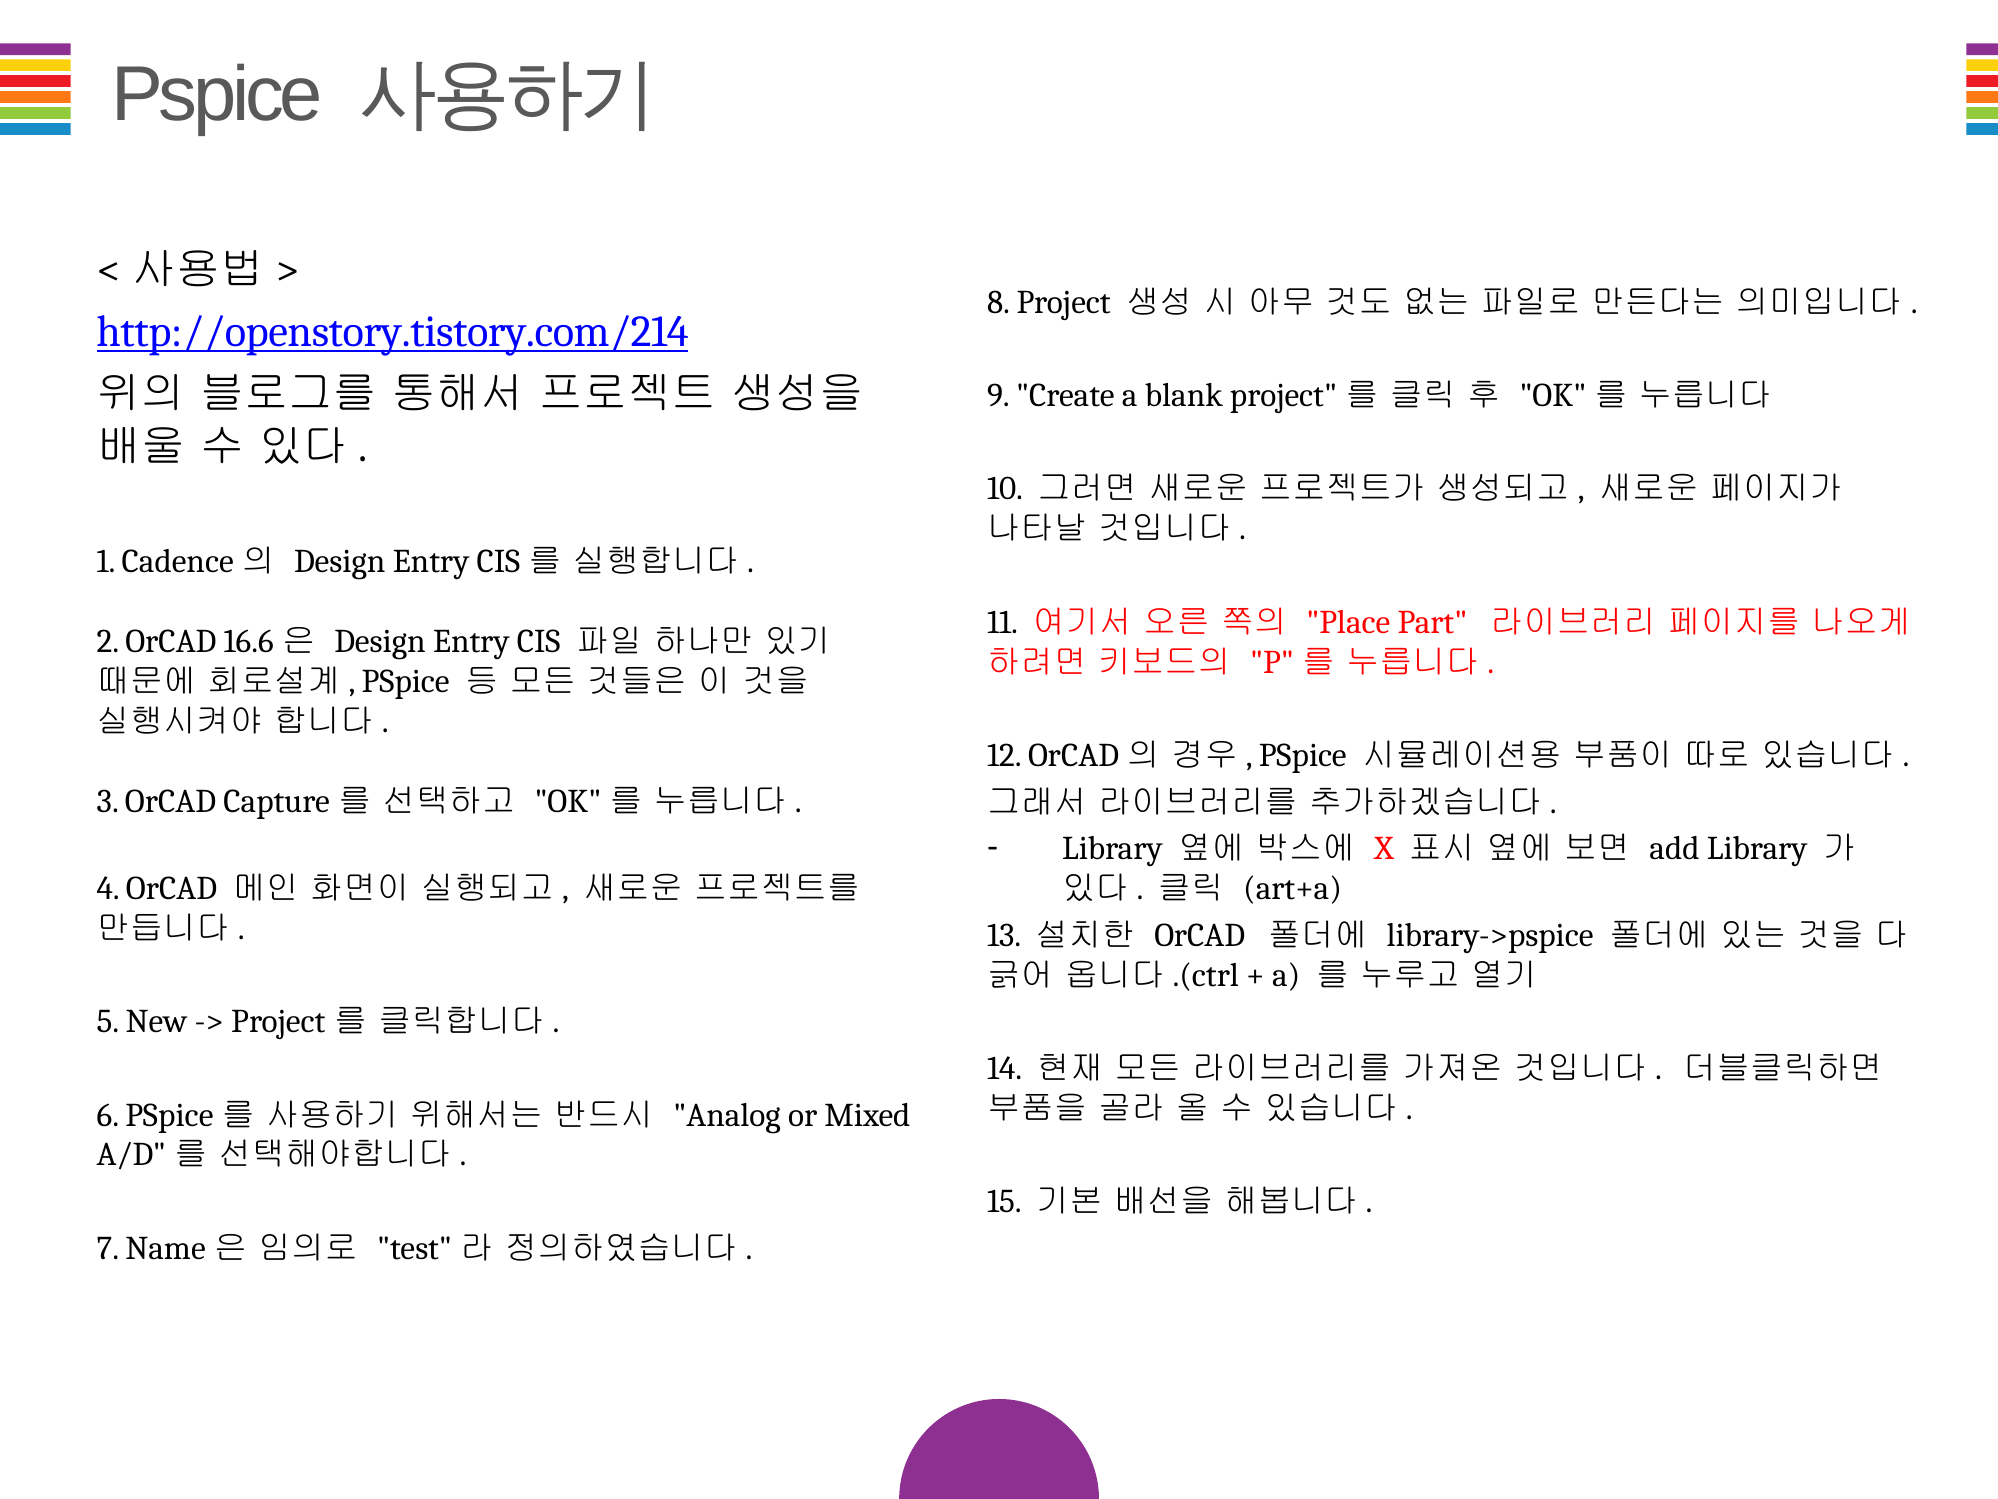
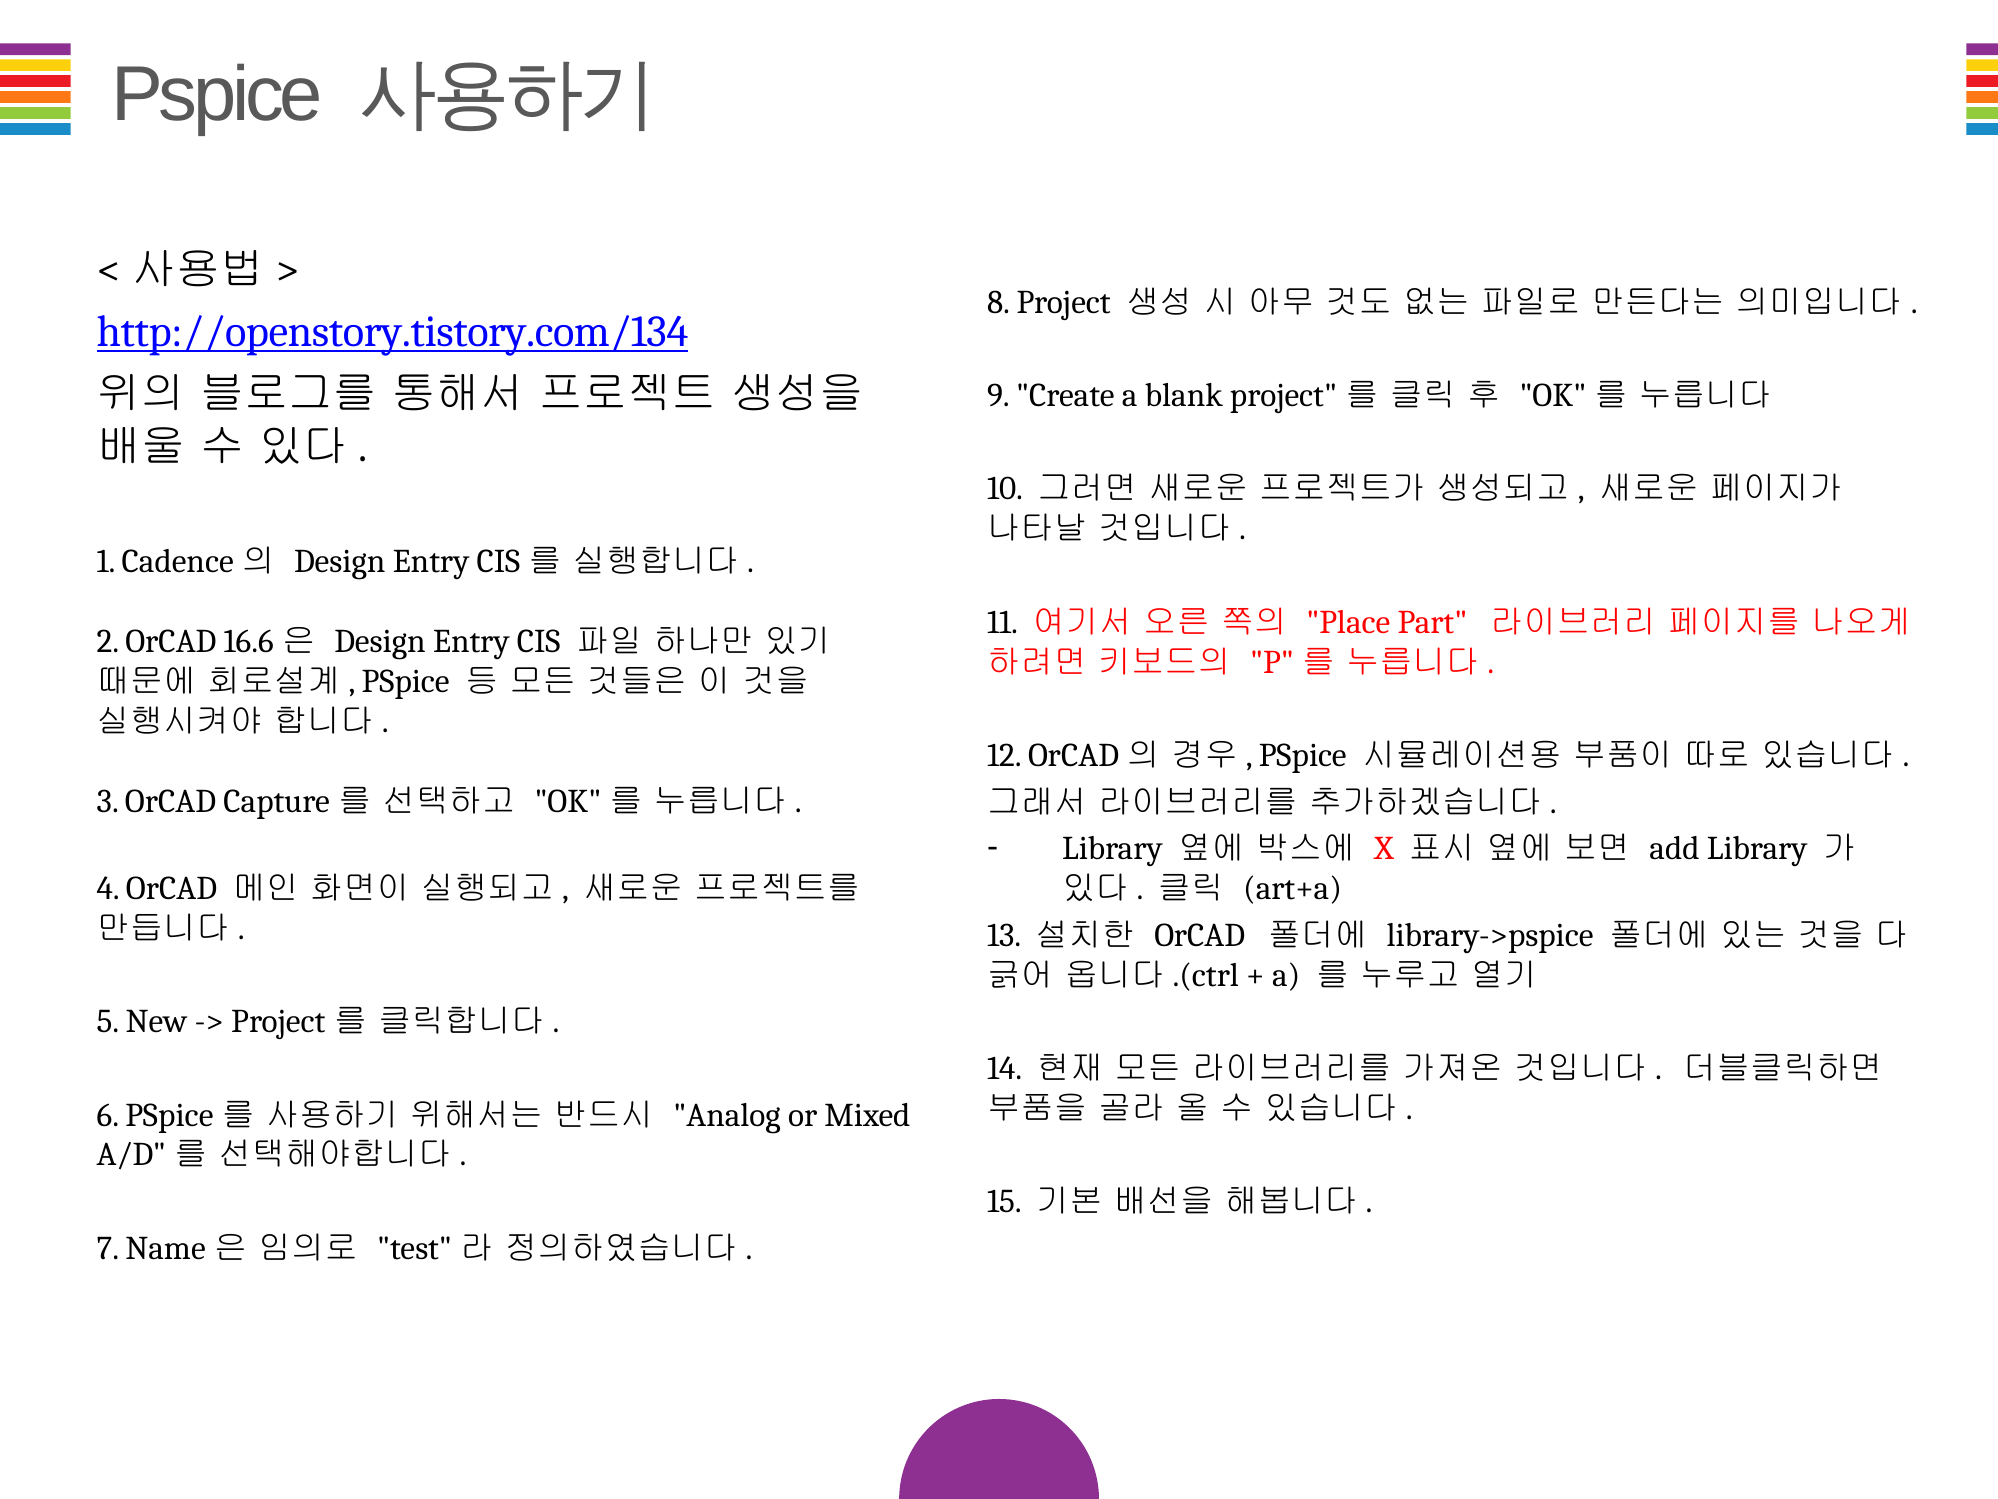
http://openstory.tistory.com/214: http://openstory.tistory.com/214 -> http://openstory.tistory.com/134 (392, 332)
